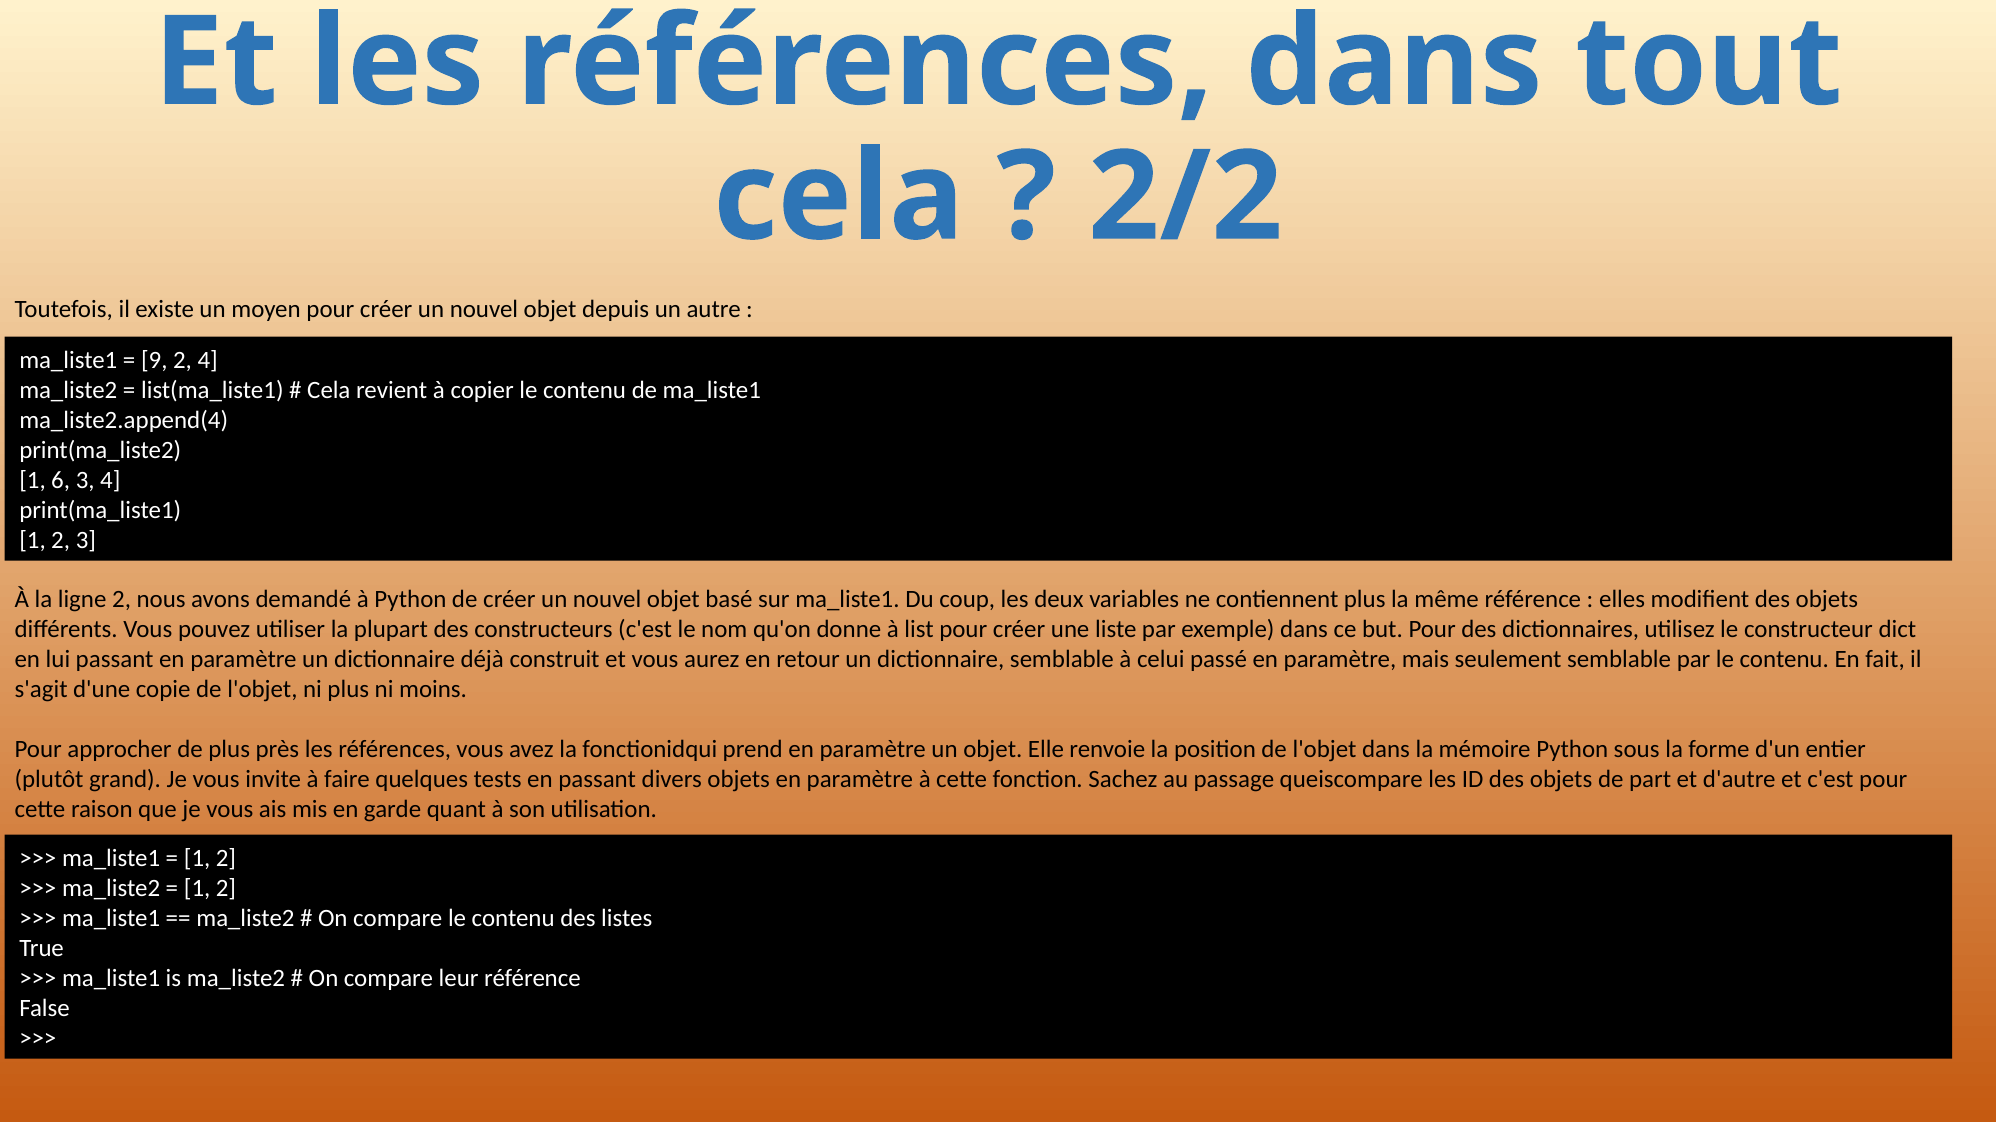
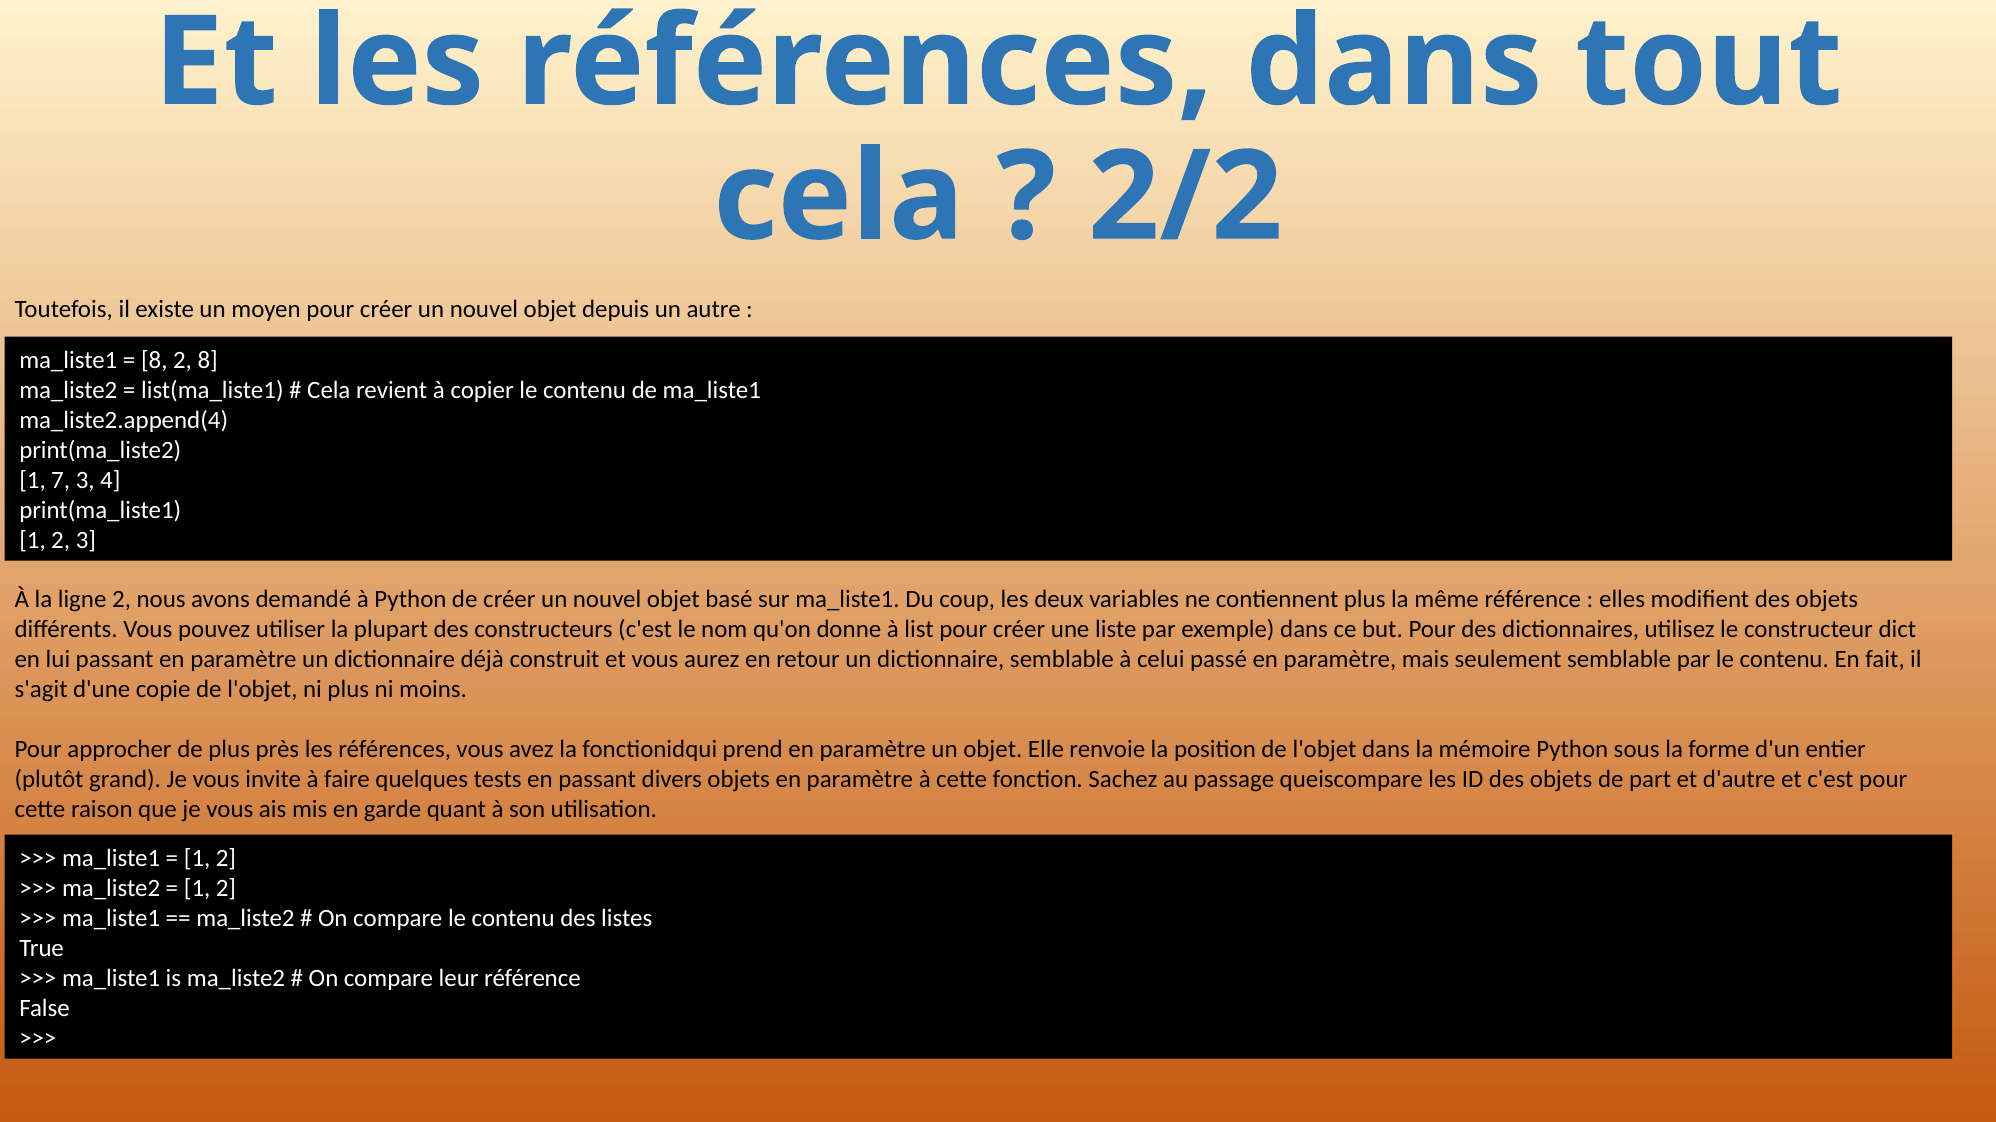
9: 9 -> 8 (154, 361)
2 4: 4 -> 8 (208, 361)
6: 6 -> 7 (61, 481)
